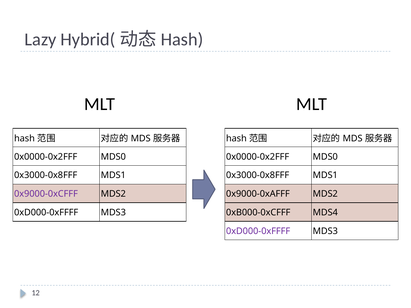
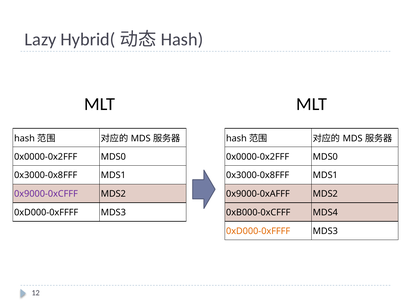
0xD000-0xFFFF colour: purple -> orange (258, 231)
